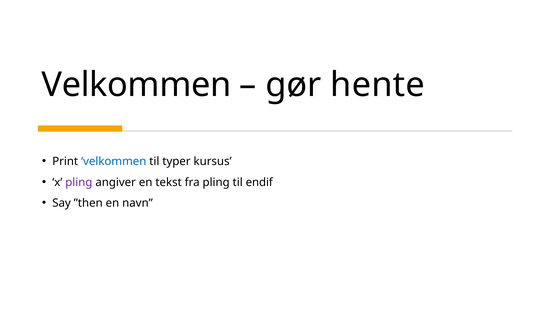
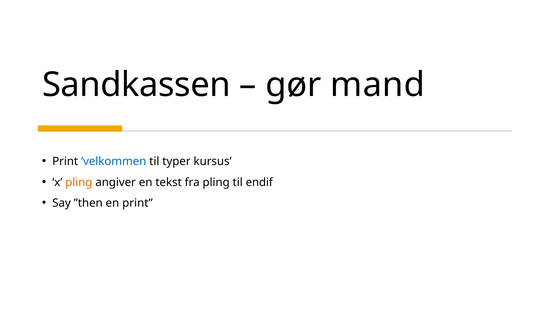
Velkommen: Velkommen -> Sandkassen (136, 85)
hente: hente -> mand (378, 85)
pling colour: purple -> orange (79, 182)
en navn: navn -> print (137, 203)
